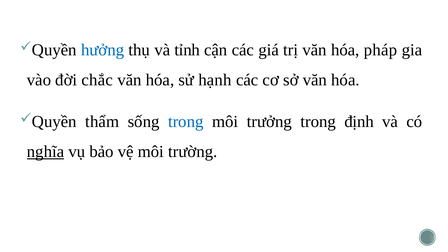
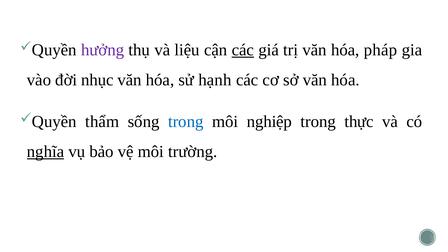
hưởng colour: blue -> purple (103, 50)
tỉnh: tỉnh -> liệu (187, 50)
các underline: none -> present (243, 50)
chắc: chắc -> nhục (97, 80)
trưởng: trưởng -> nghiệp (269, 121)
định: định -> thực (359, 121)
